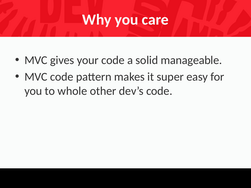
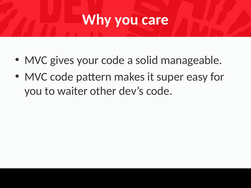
whole: whole -> waiter (72, 91)
